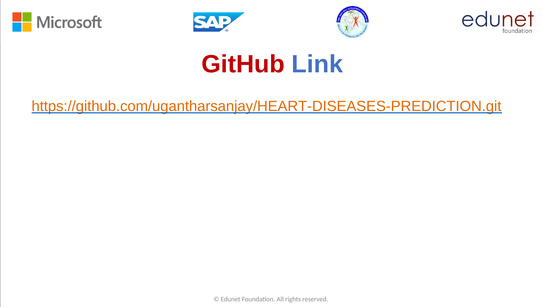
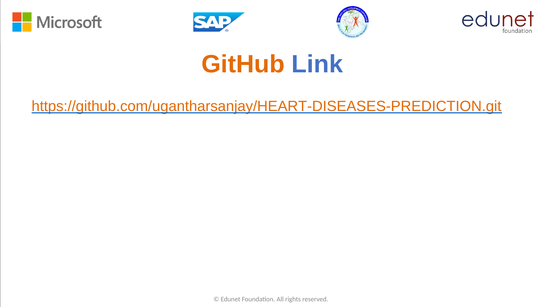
GitHub colour: red -> orange (243, 64)
